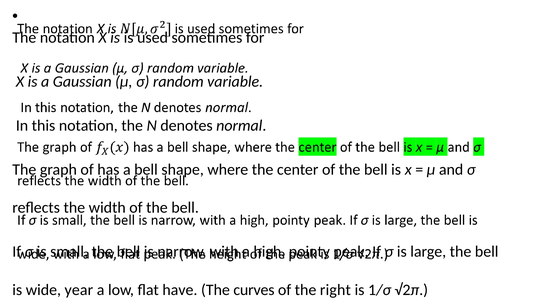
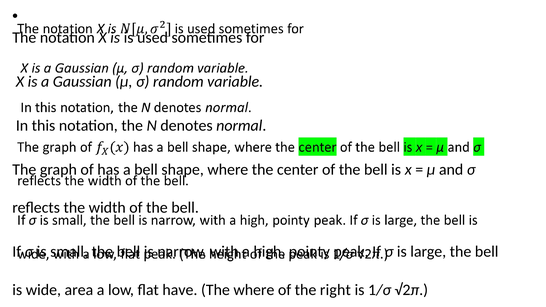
year: year -> area (79, 290)
The curves: curves -> where (254, 290)
